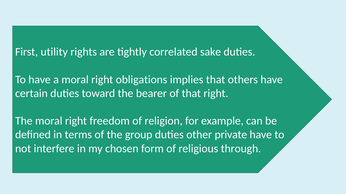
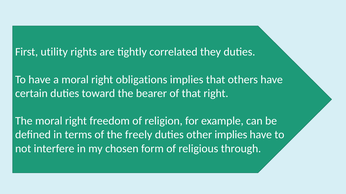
sake: sake -> they (211, 52)
group: group -> freely (139, 135)
other private: private -> implies (231, 135)
